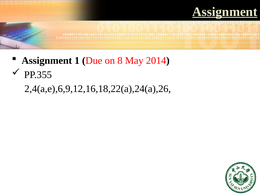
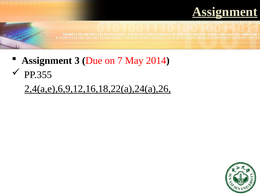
1: 1 -> 3 (77, 61)
8: 8 -> 7 (120, 61)
2,4(a,e),6,9,12,16,18,22(a),24(a),26 underline: none -> present (98, 89)
